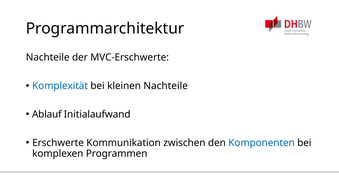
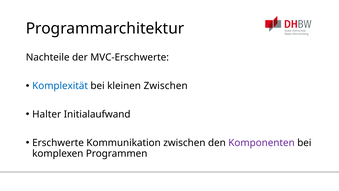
kleinen Nachteile: Nachteile -> Zwischen (166, 86)
Ablauf: Ablauf -> Halter (47, 114)
Komponenten colour: blue -> purple (261, 143)
